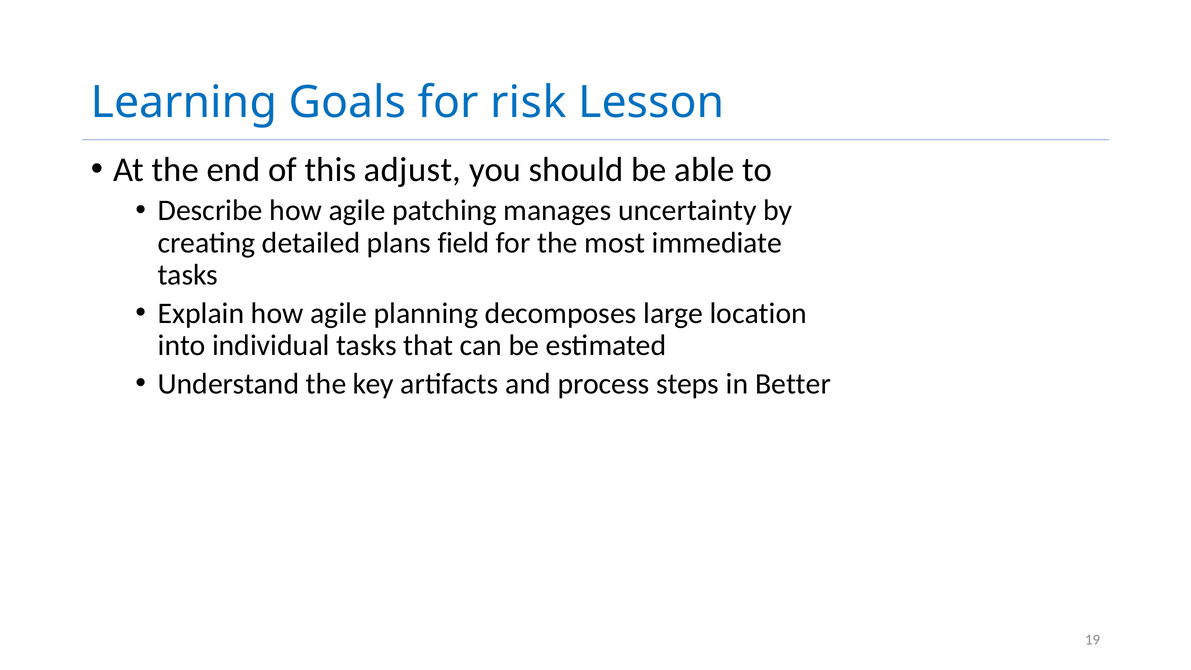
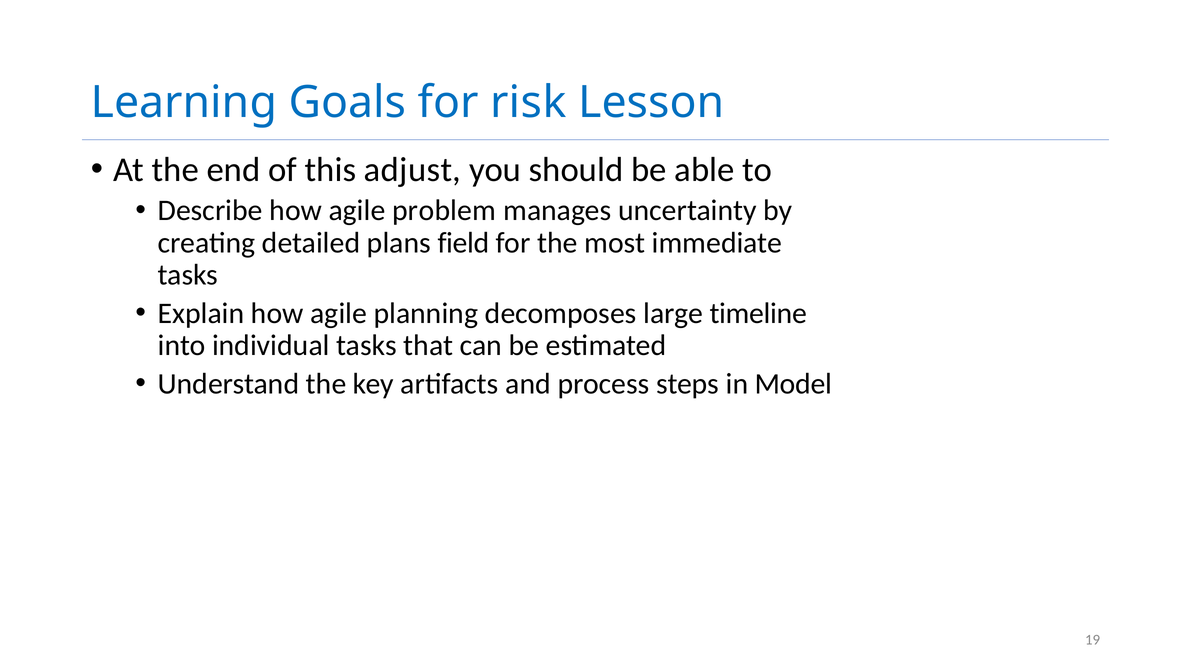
patching: patching -> problem (444, 211)
location: location -> timeline (758, 313)
Better: Better -> Model (793, 384)
